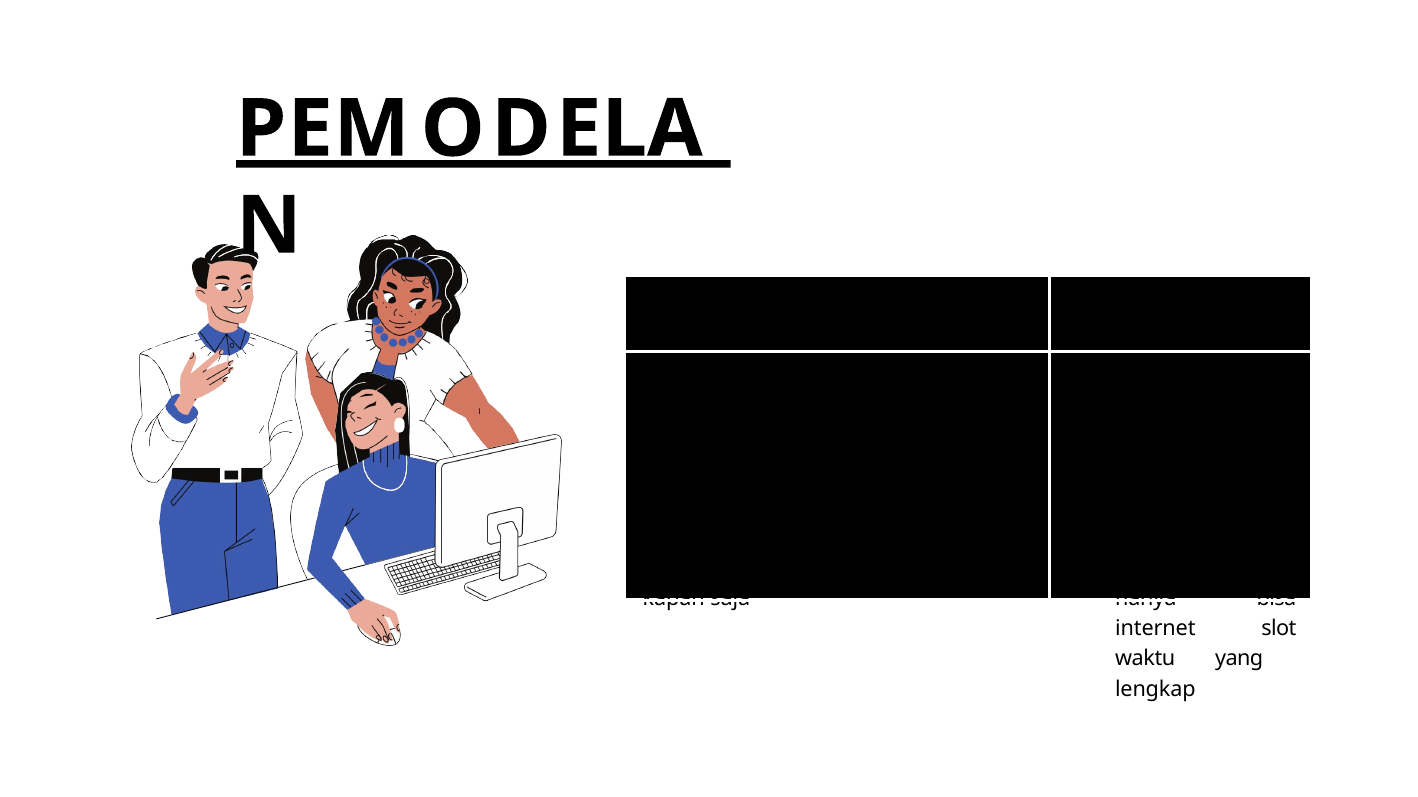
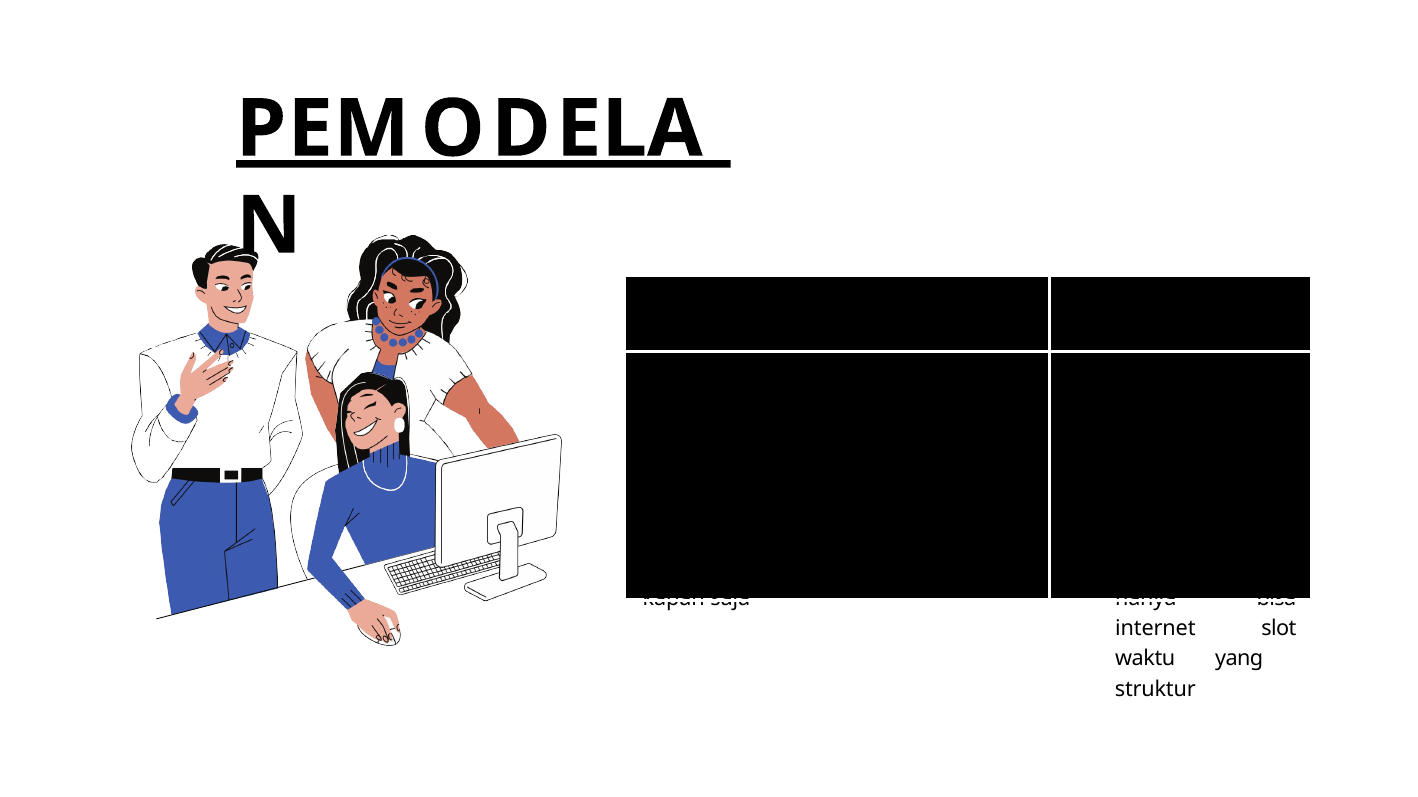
lengkap: lengkap -> struktur (1155, 689)
